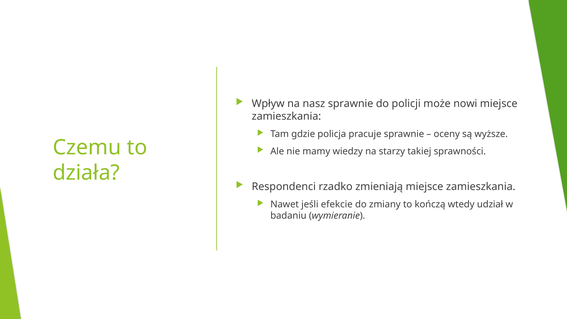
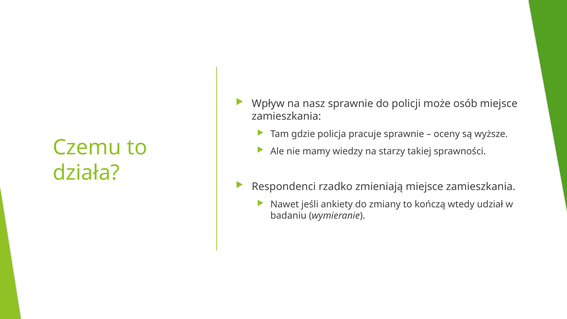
nowi: nowi -> osób (465, 104)
efekcie: efekcie -> ankiety (337, 205)
